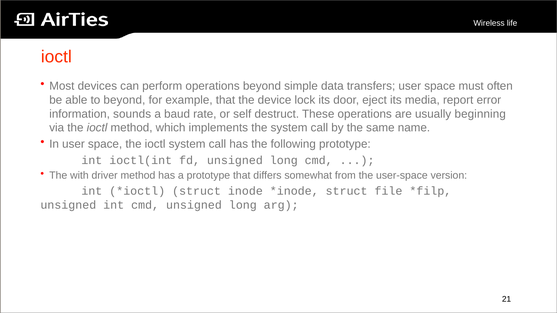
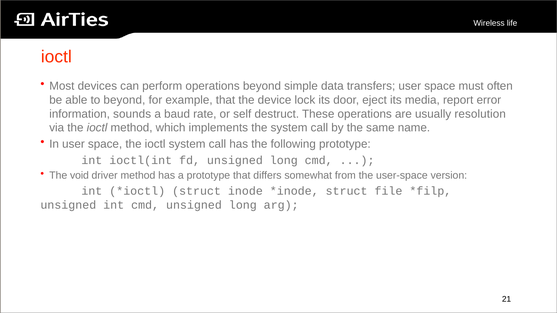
beginning: beginning -> resolution (480, 114)
with: with -> void (79, 176)
